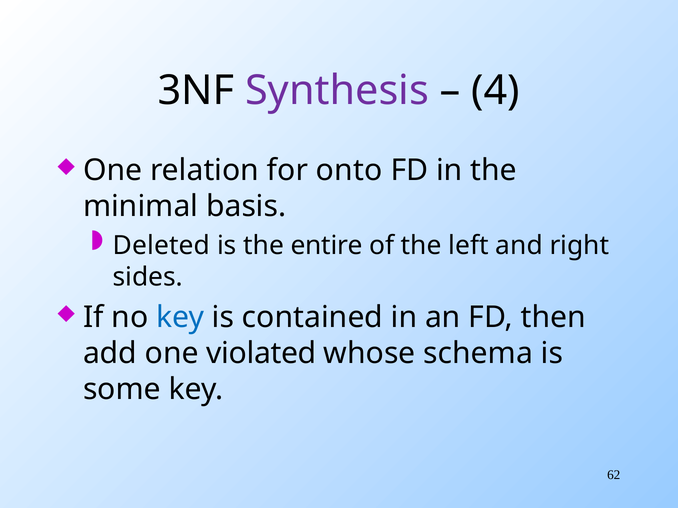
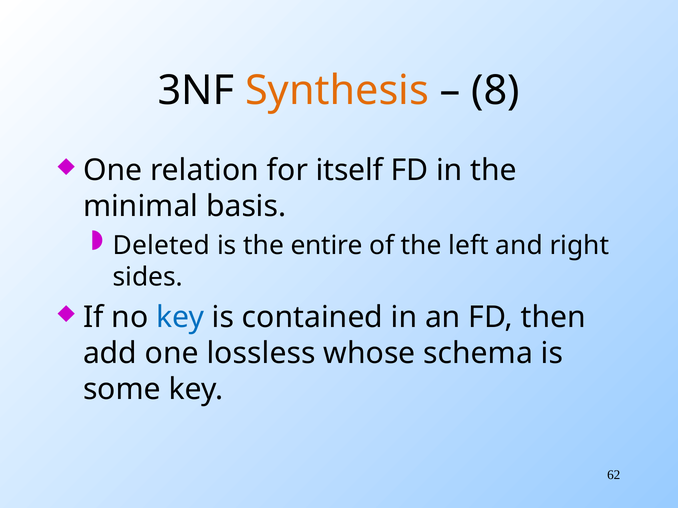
Synthesis colour: purple -> orange (337, 90)
4: 4 -> 8 (495, 90)
onto: onto -> itself (349, 170)
violated: violated -> lossless (261, 354)
